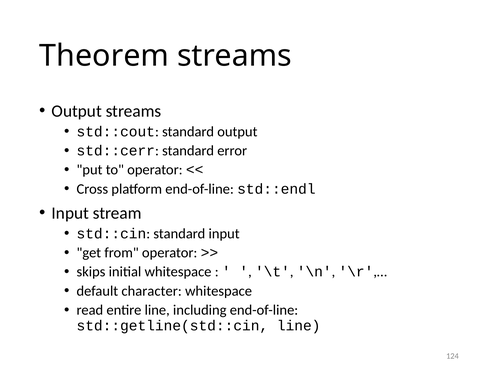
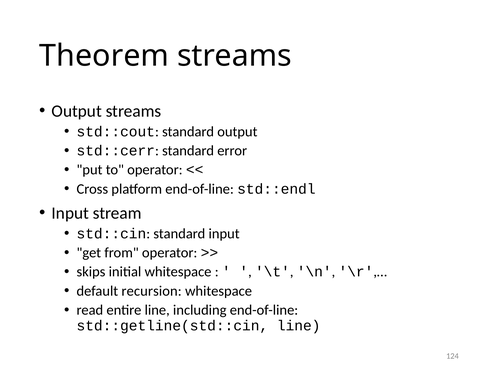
character: character -> recursion (152, 291)
